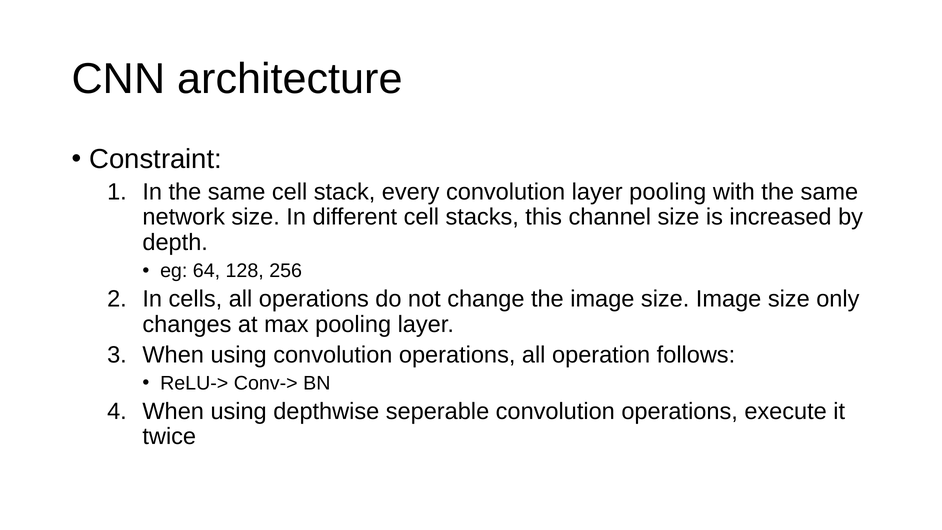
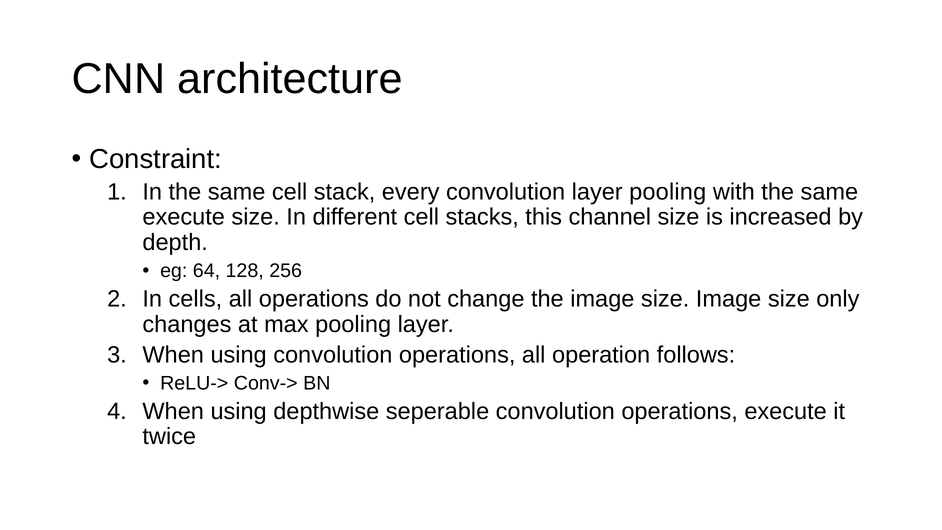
network: network -> execute (184, 217)
